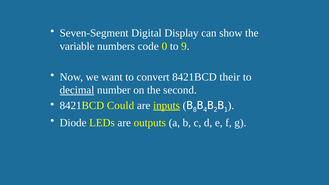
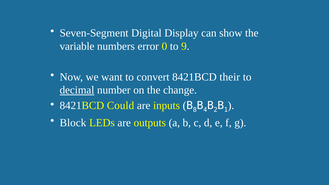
code: code -> error (148, 46)
second: second -> change (180, 90)
inputs underline: present -> none (167, 106)
Diode: Diode -> Block (73, 123)
